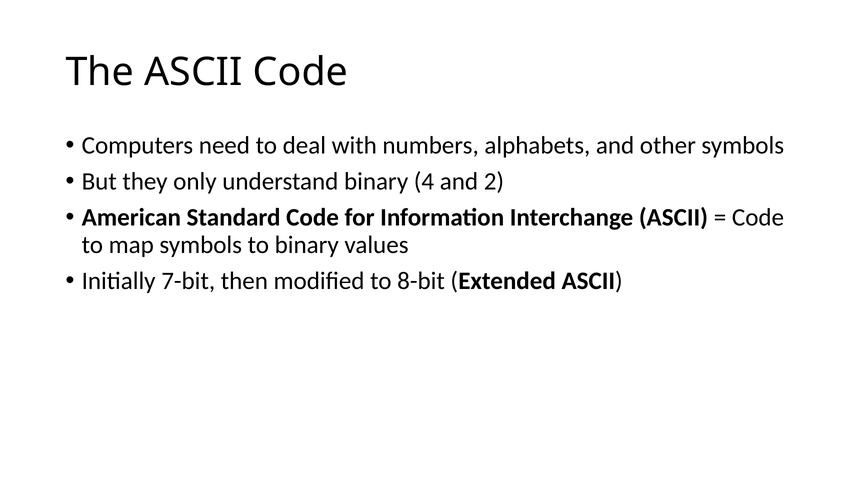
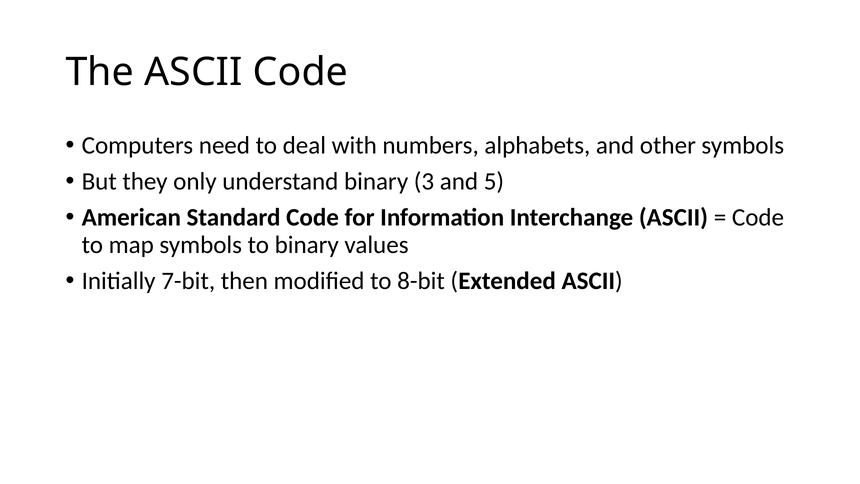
4: 4 -> 3 (424, 181)
2: 2 -> 5 (494, 181)
